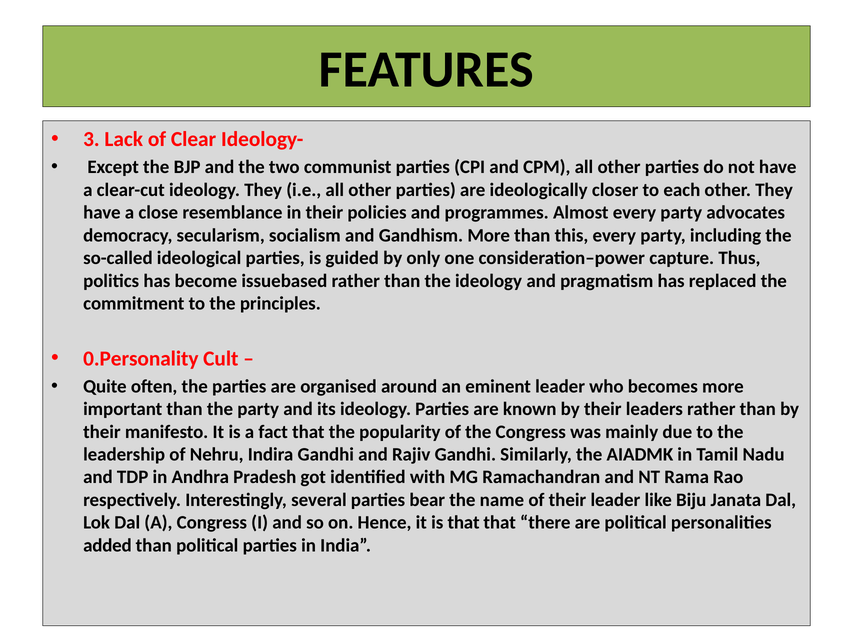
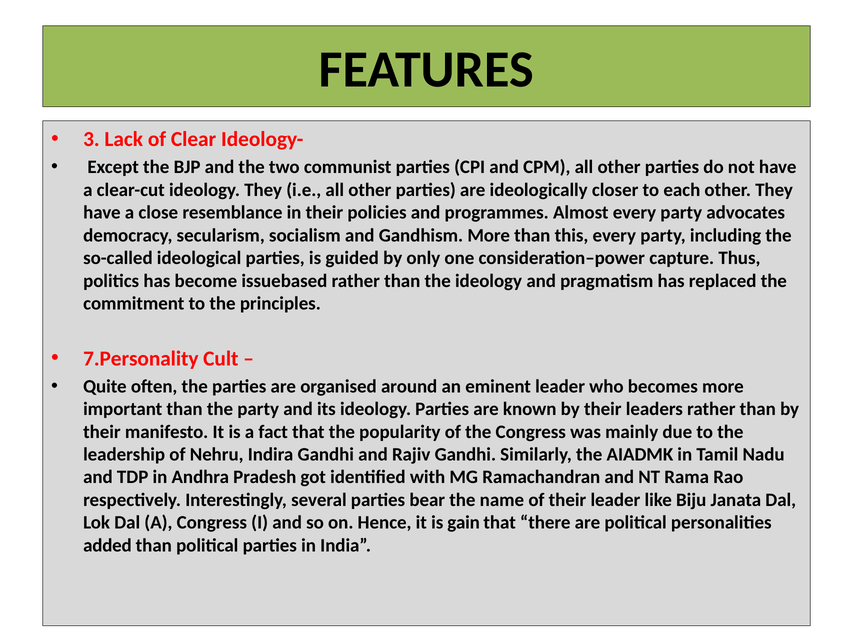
0.Personality: 0.Personality -> 7.Personality (141, 358)
is that: that -> gain (464, 522)
